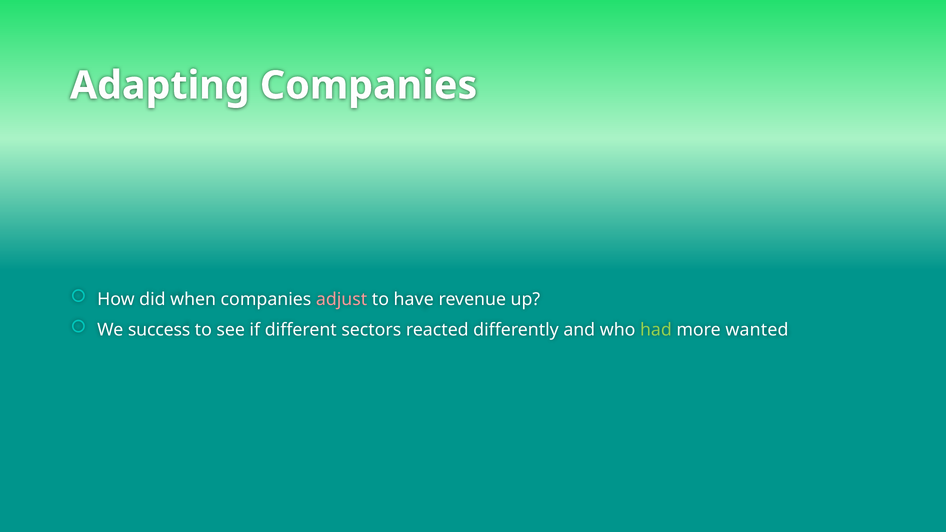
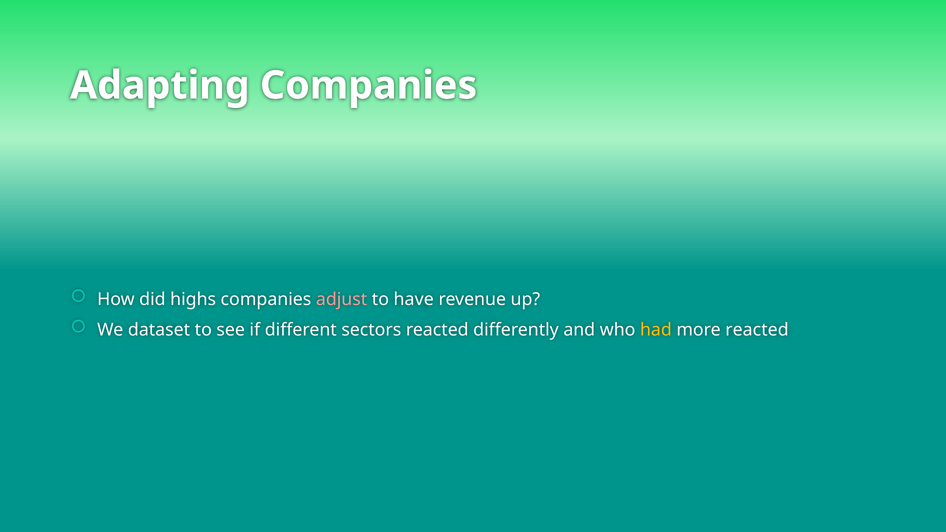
when: when -> highs (193, 299)
success: success -> dataset (159, 330)
had colour: light green -> yellow (656, 330)
more wanted: wanted -> reacted (757, 330)
